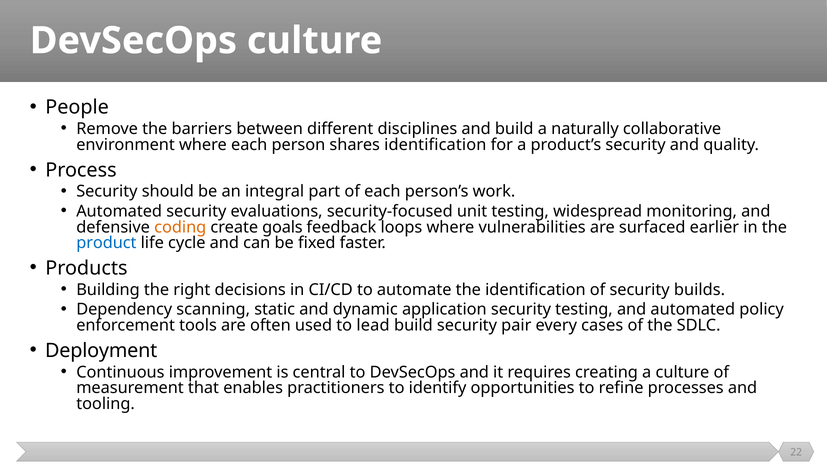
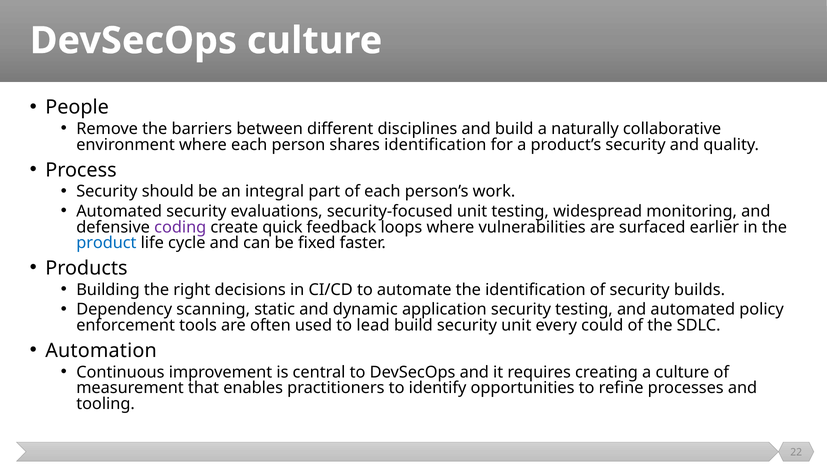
coding colour: orange -> purple (180, 227)
goals: goals -> quick (282, 227)
security pair: pair -> unit (516, 326)
cases: cases -> could (602, 326)
Deployment: Deployment -> Automation (101, 351)
